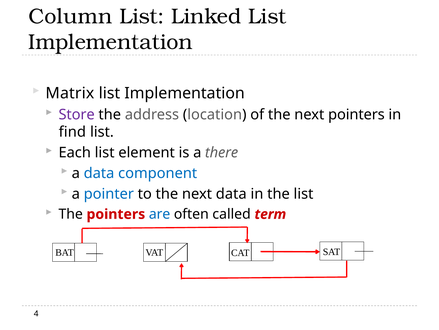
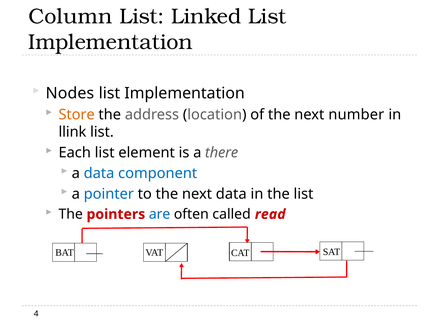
Matrix: Matrix -> Nodes (70, 93)
Store colour: purple -> orange (77, 114)
next pointers: pointers -> number (356, 114)
find: find -> llink (72, 132)
term: term -> read (270, 214)
